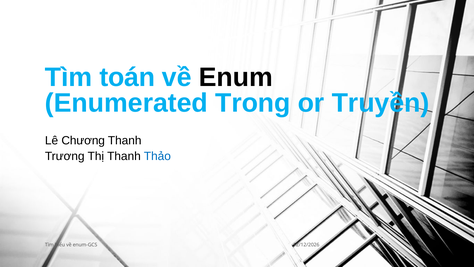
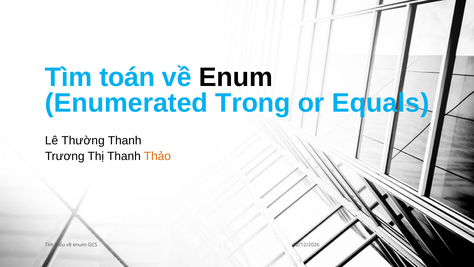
Truyền: Truyền -> Equals (380, 103)
Chương: Chương -> Thường (83, 140)
Thảo colour: blue -> orange (157, 156)
